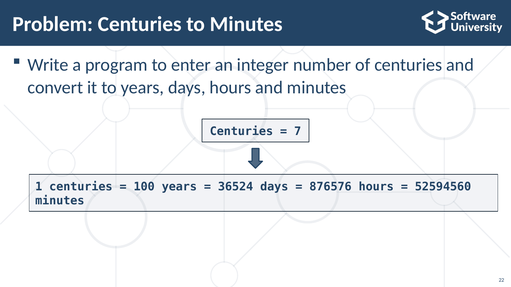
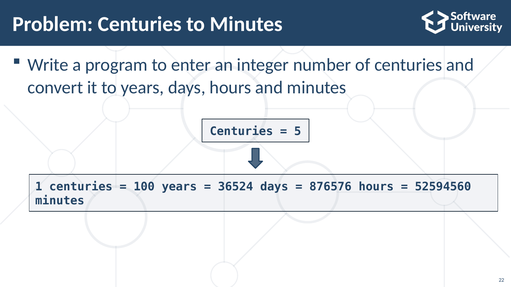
7: 7 -> 5 (298, 132)
